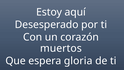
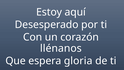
muertos: muertos -> llénanos (61, 48)
